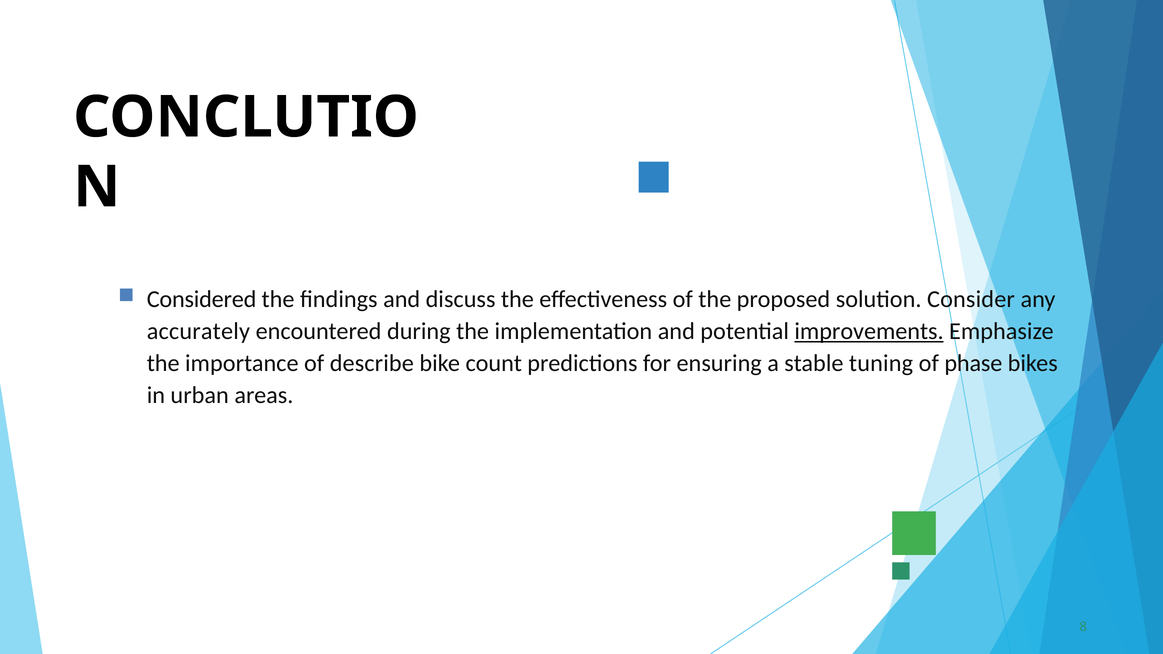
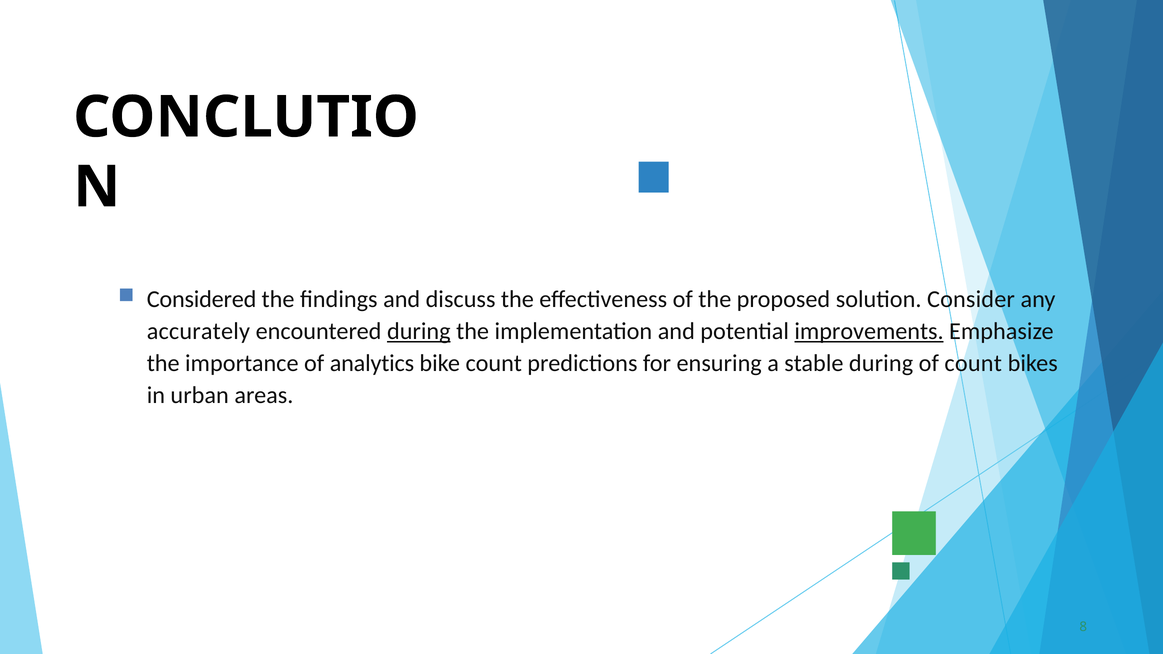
during underline: none -> present (419, 331)
describe: describe -> analytics (372, 363)
stable tuning: tuning -> during (881, 363)
of phase: phase -> count (973, 363)
